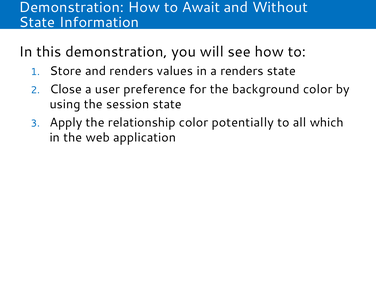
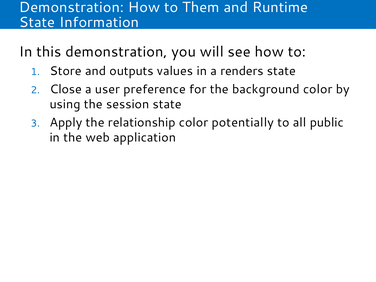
Await: Await -> Them (201, 7)
Without: Without -> Runtime (280, 7)
and renders: renders -> outputs (132, 71)
which: which -> public (327, 122)
